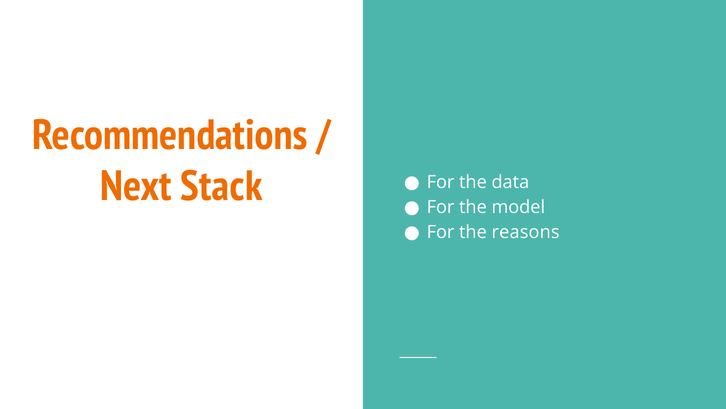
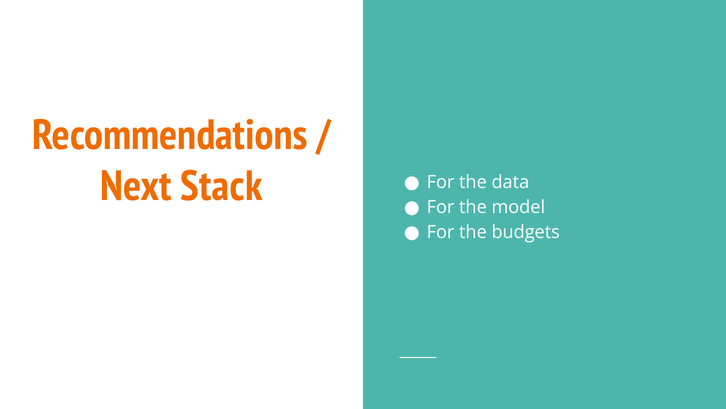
reasons: reasons -> budgets (526, 232)
